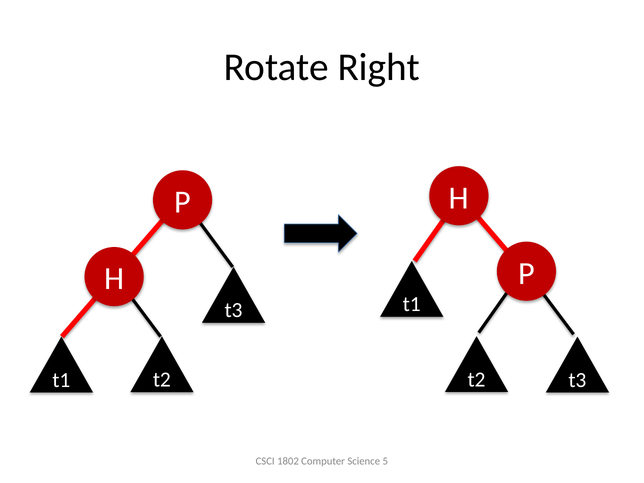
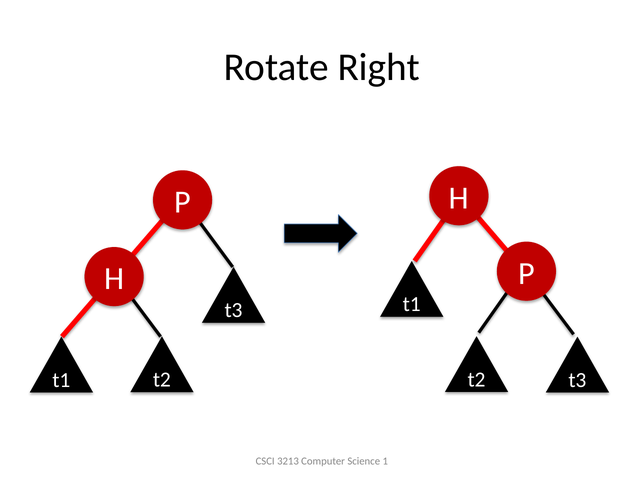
1802: 1802 -> 3213 (288, 461)
5: 5 -> 1 (385, 461)
